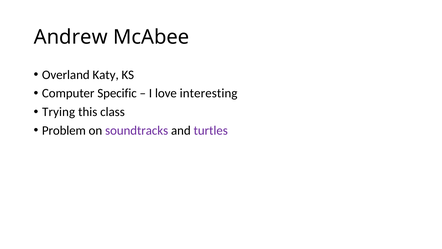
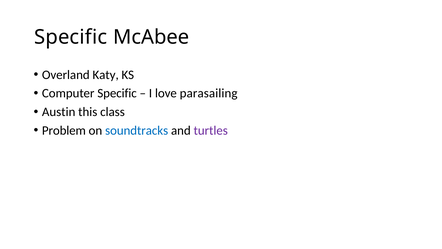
Andrew: Andrew -> Specific (71, 37)
interesting: interesting -> parasailing (209, 93)
Trying: Trying -> Austin (59, 112)
soundtracks colour: purple -> blue (137, 130)
